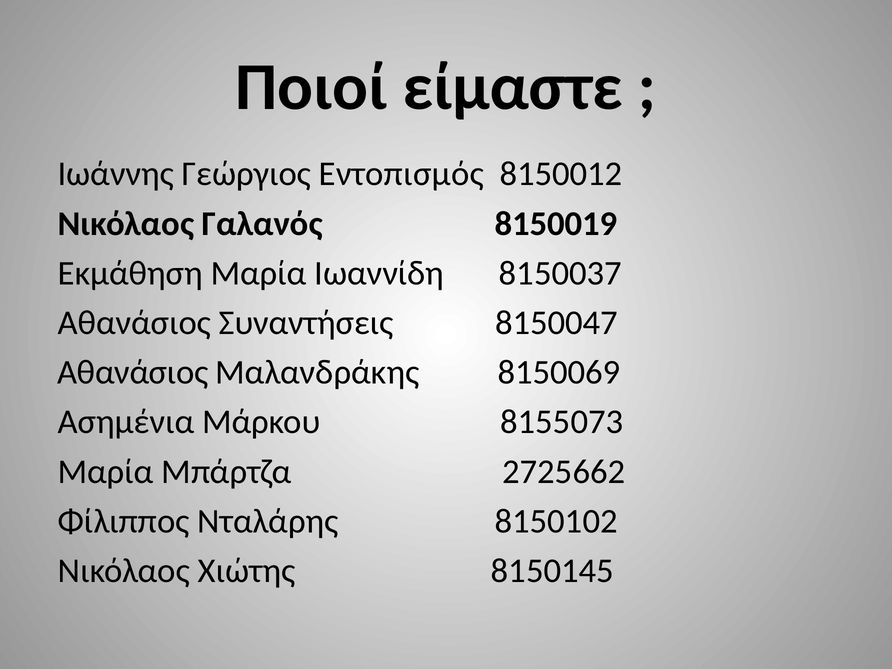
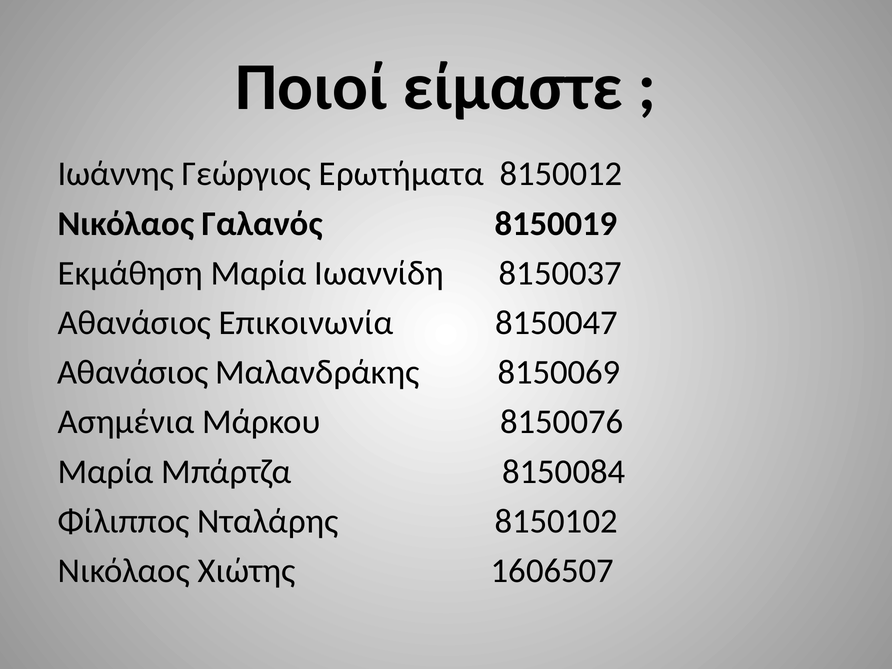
Εντοπισμός: Εντοπισμός -> Ερωτήματα (401, 174)
Συναντήσεις: Συναντήσεις -> Επικοινωνία (306, 323)
8155073: 8155073 -> 8150076 (562, 422)
2725662: 2725662 -> 8150084 (564, 472)
8150145: 8150145 -> 1606507 (552, 571)
